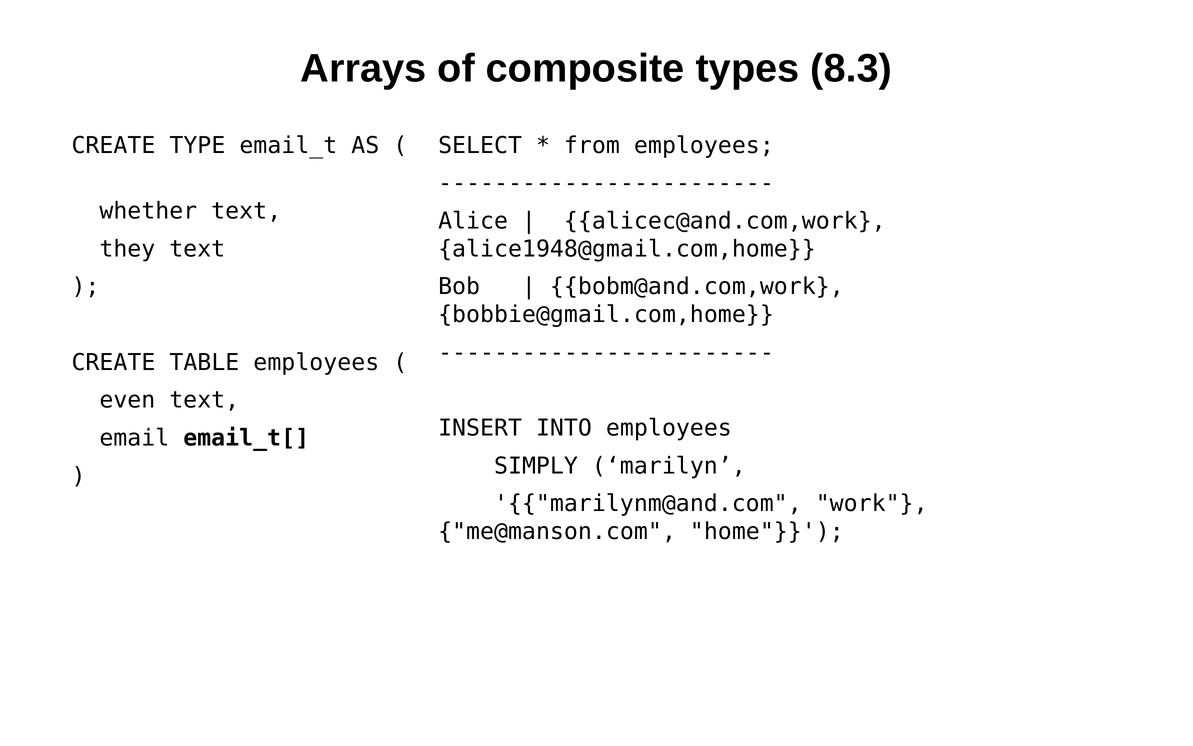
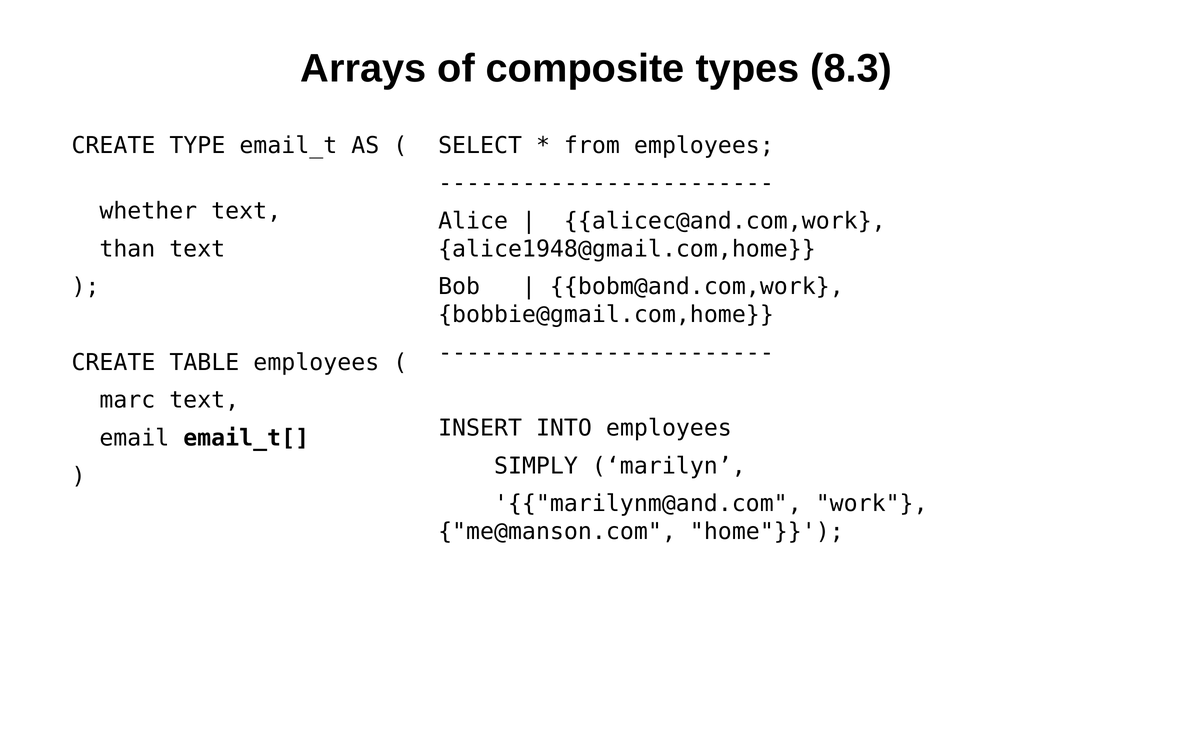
they: they -> than (127, 249)
even: even -> marc (127, 400)
